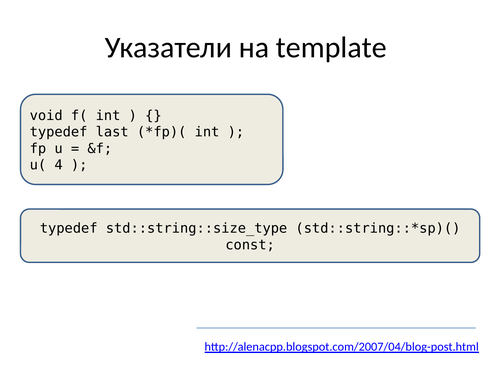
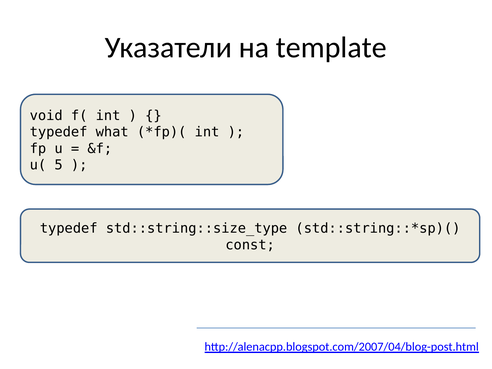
last: last -> what (112, 132)
4: 4 -> 5 (59, 165)
